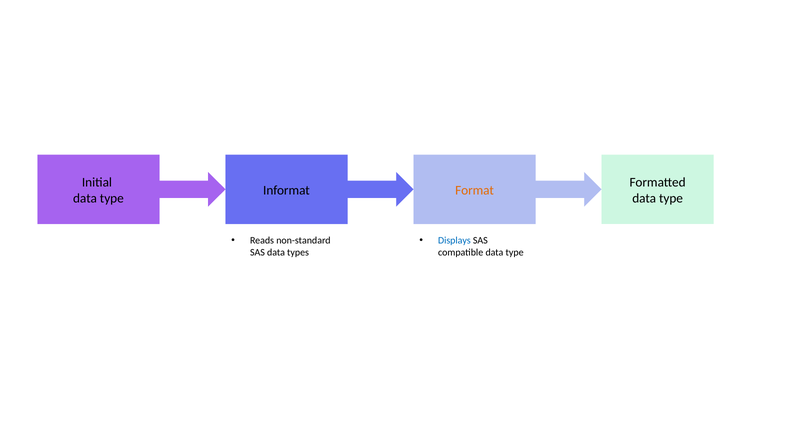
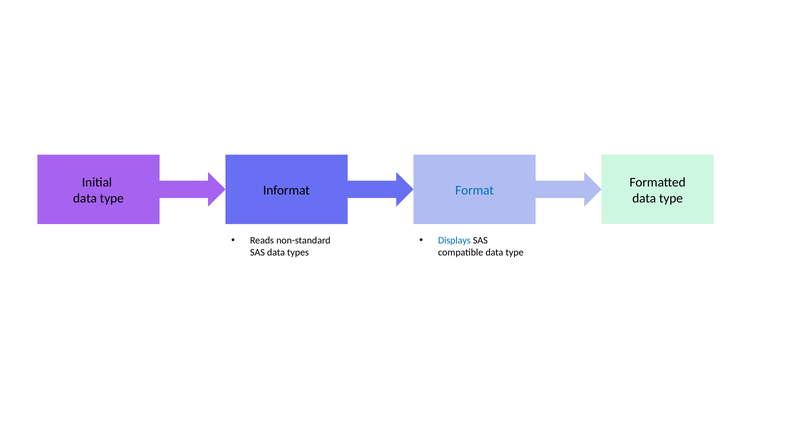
Format colour: orange -> blue (475, 190)
